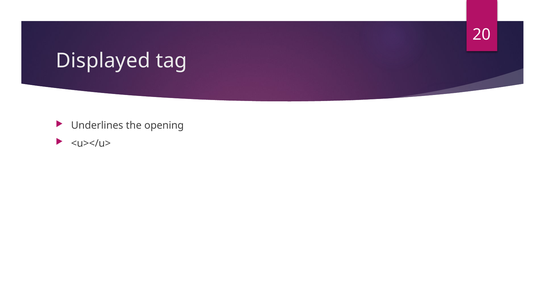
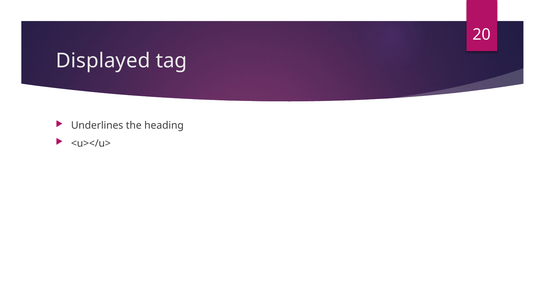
opening: opening -> heading (164, 125)
